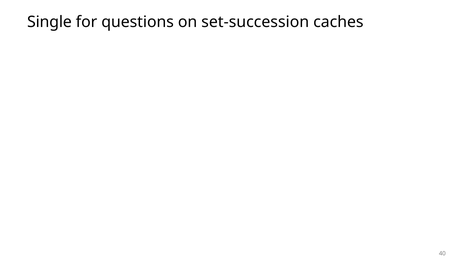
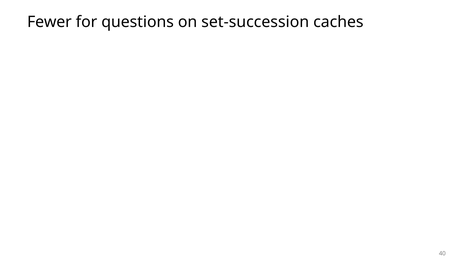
Single: Single -> Fewer (49, 22)
